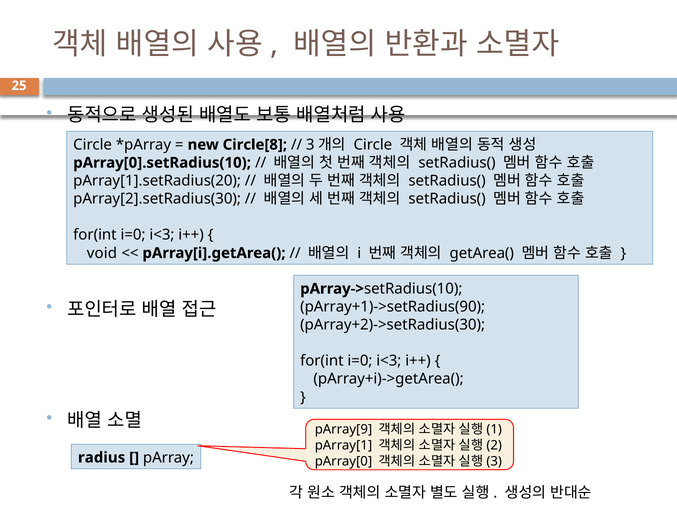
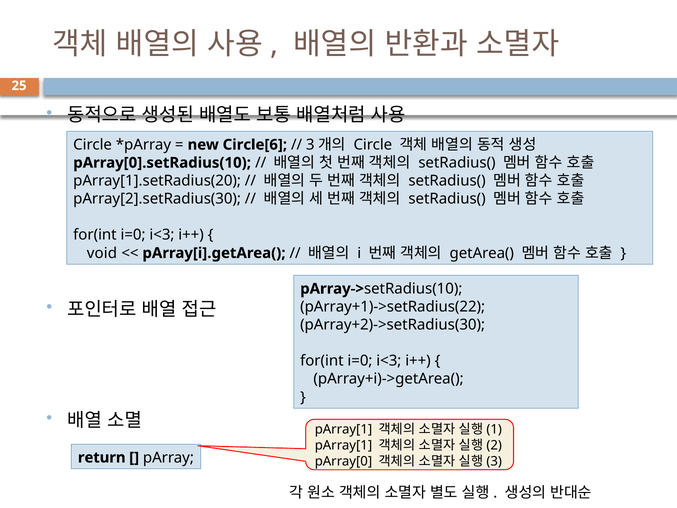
Circle[8: Circle[8 -> Circle[6 (255, 145)
pArray+1)->setRadius(90: pArray+1)->setRadius(90 -> pArray+1)->setRadius(22 (393, 307)
pArray[9: pArray[9 -> pArray[1 (344, 429)
radius: radius -> return (102, 457)
